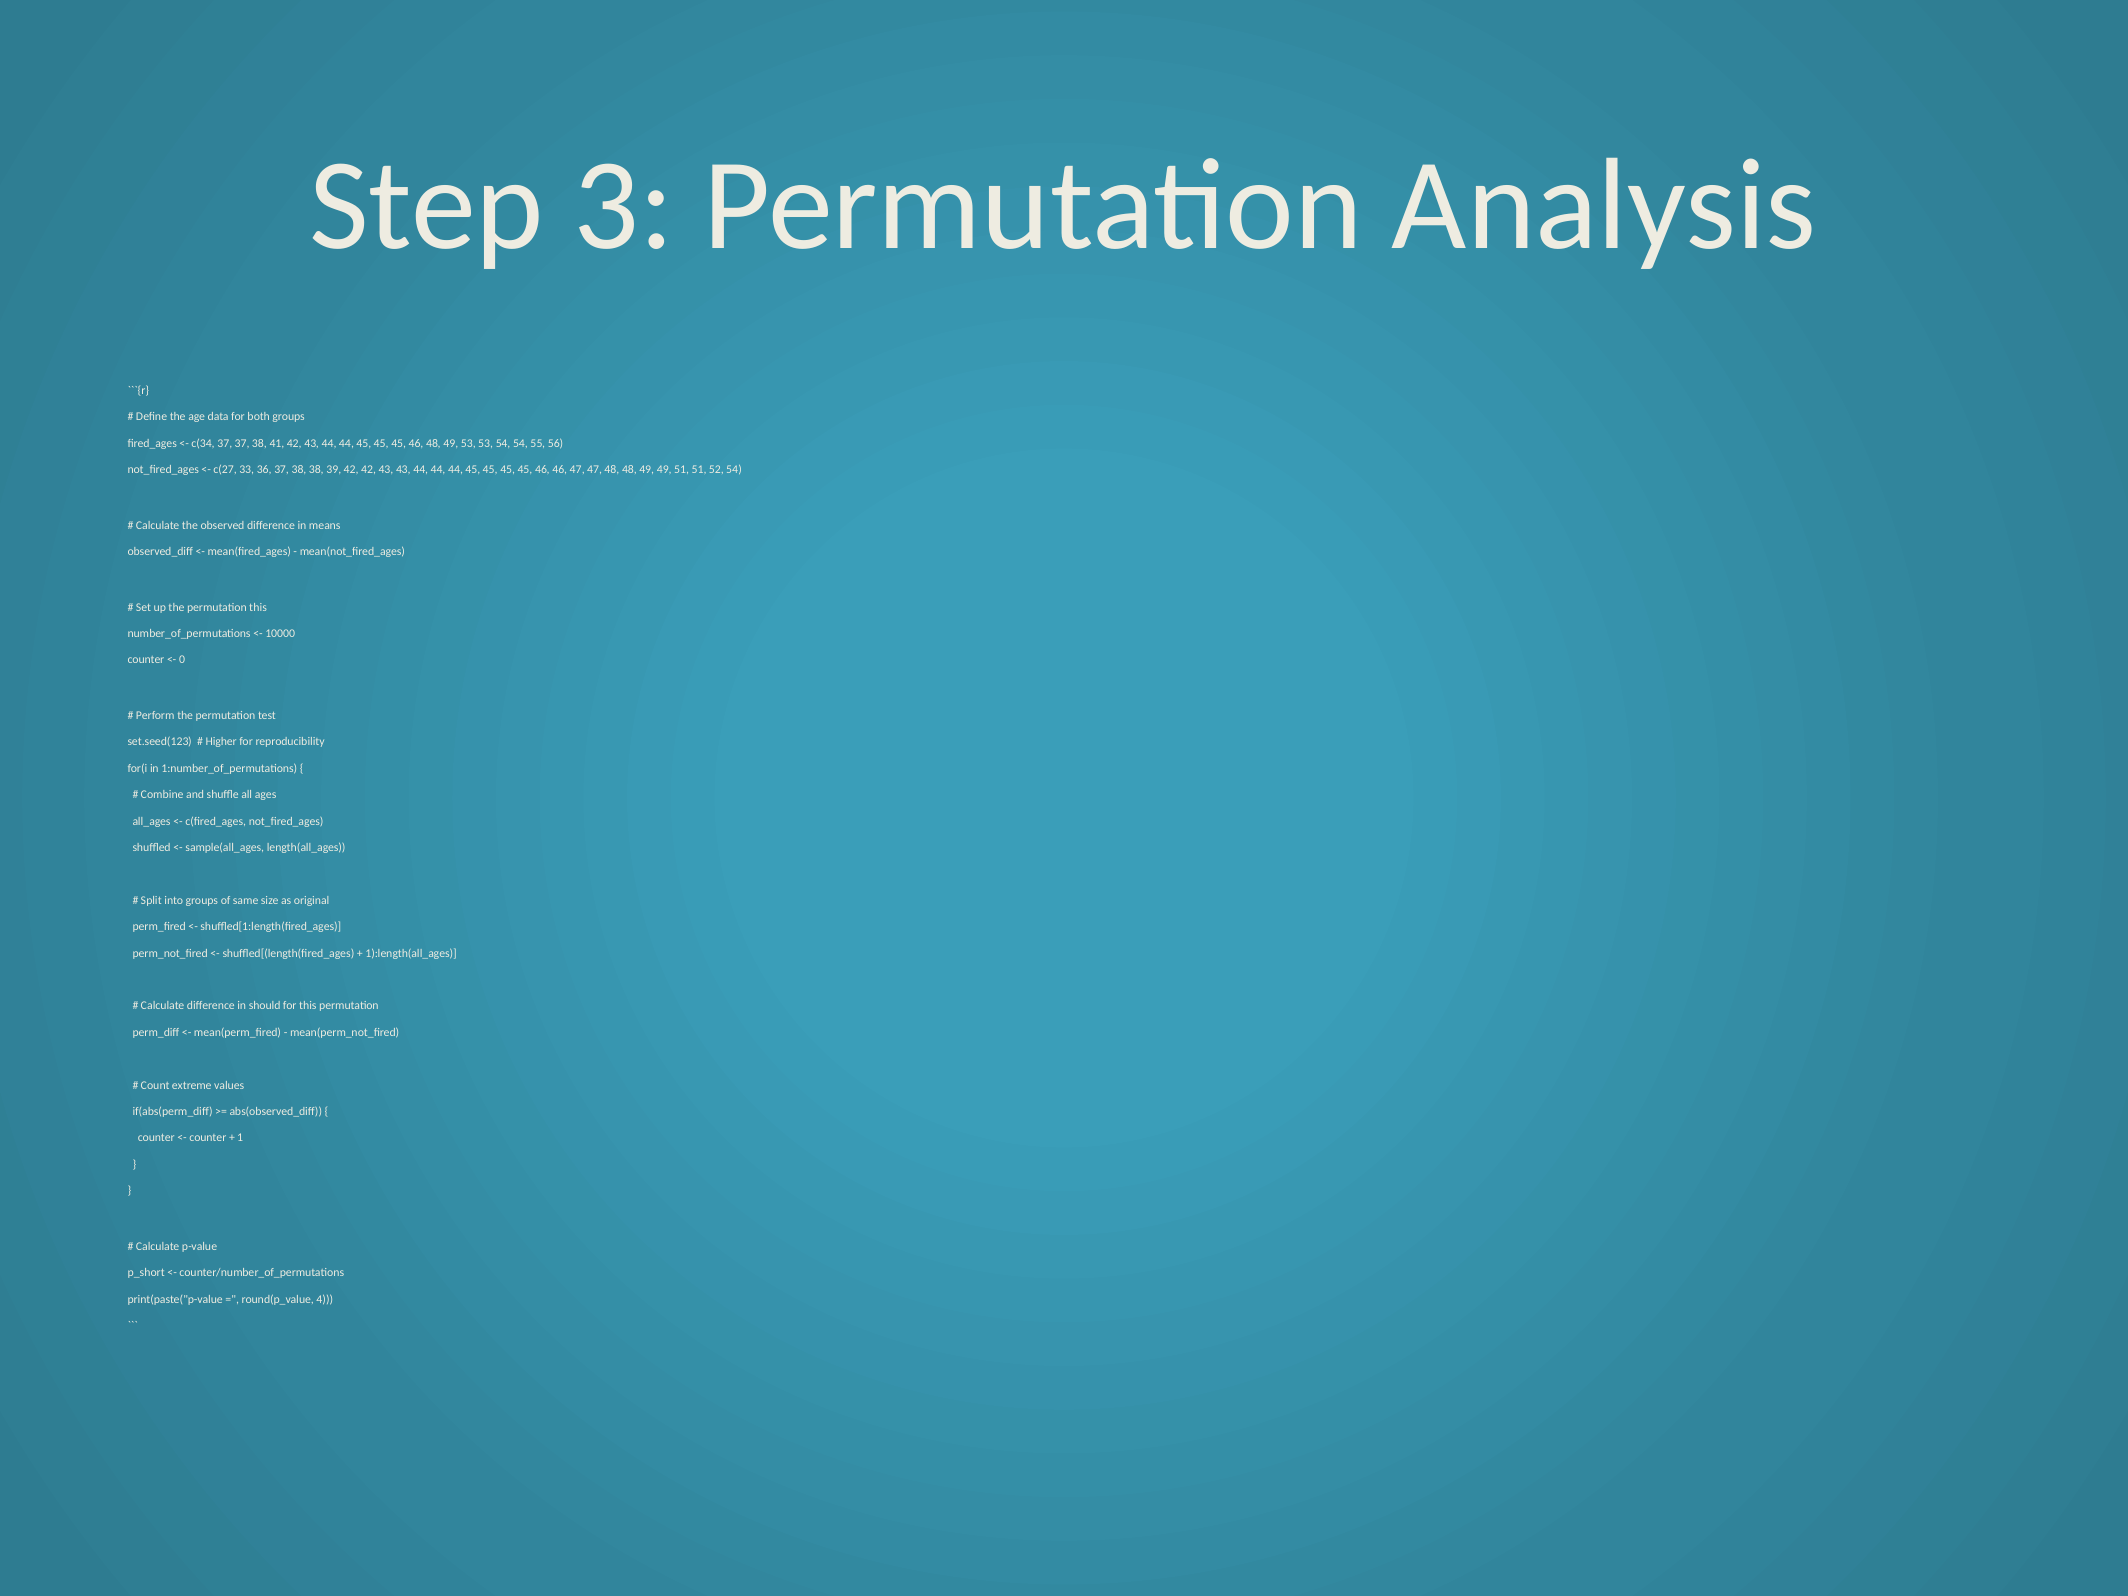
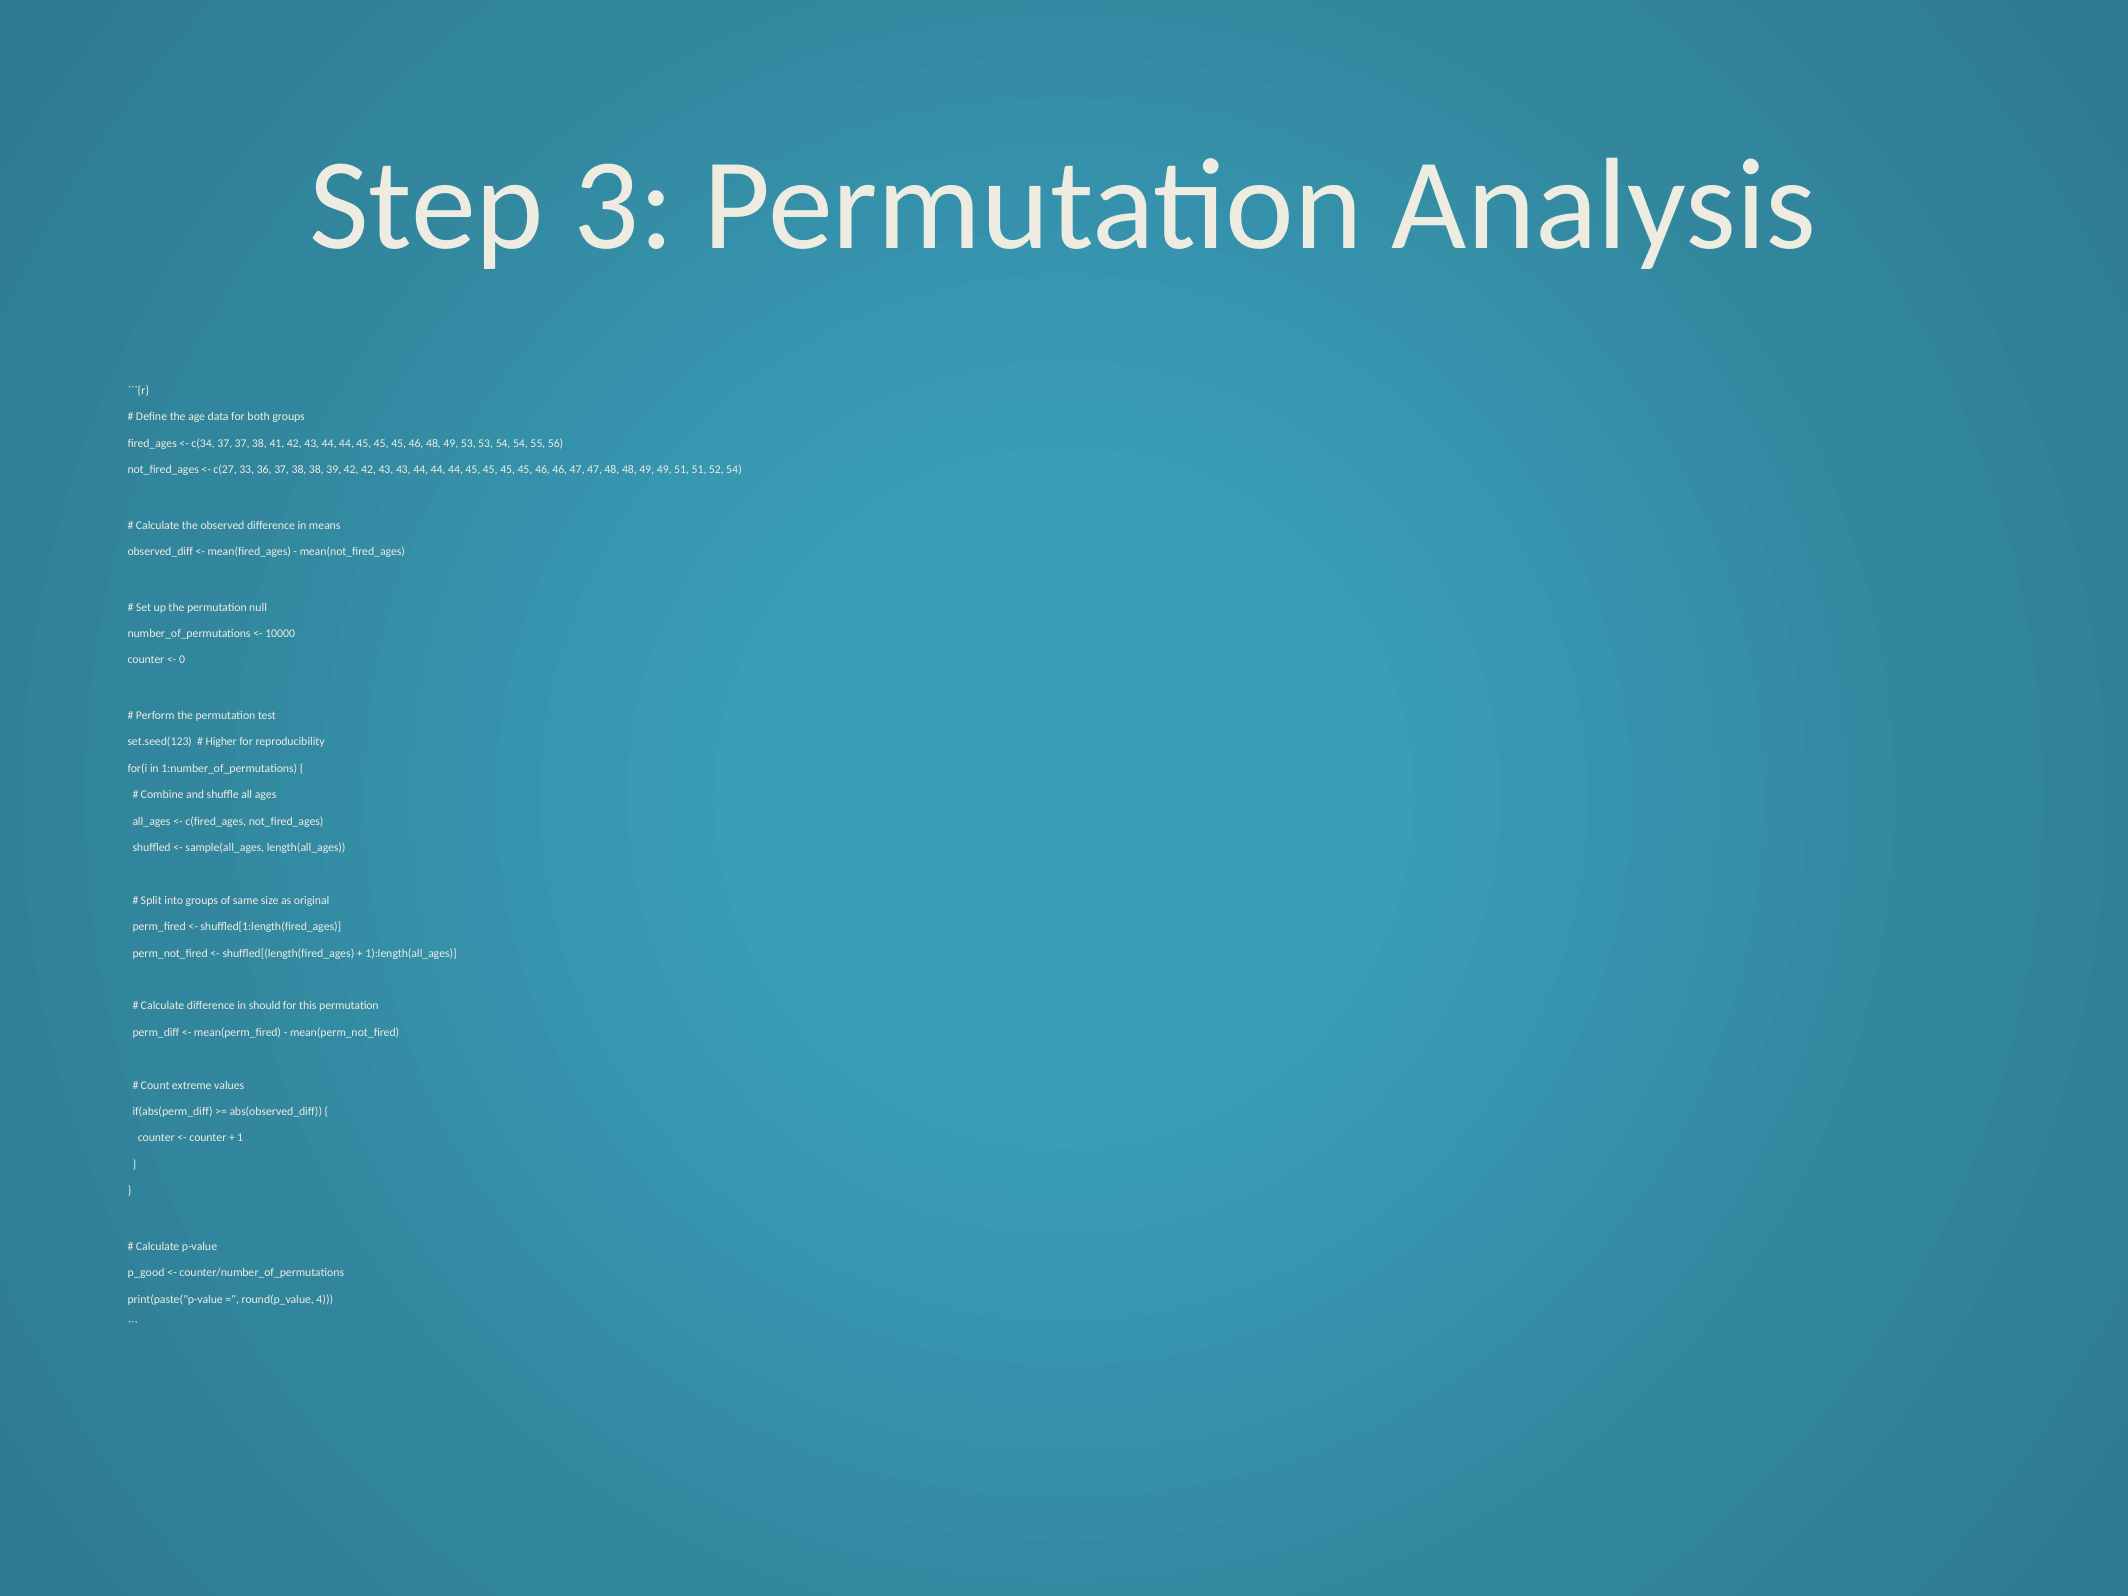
permutation this: this -> null (258, 607)
p_short: p_short -> p_good (146, 1273)
